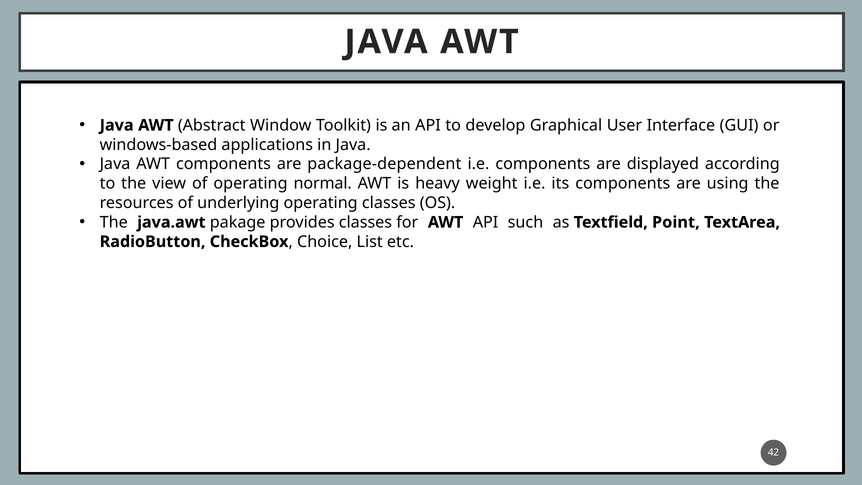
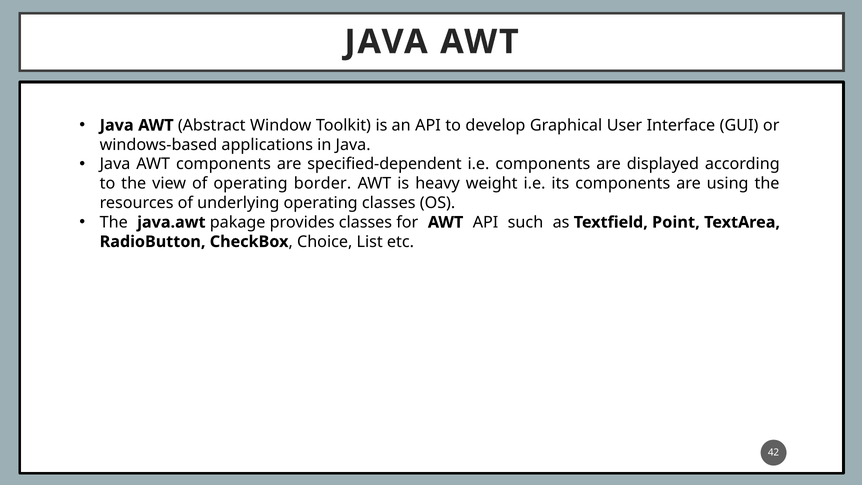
package-dependent: package-dependent -> specified-dependent (384, 164)
normal: normal -> border (322, 183)
